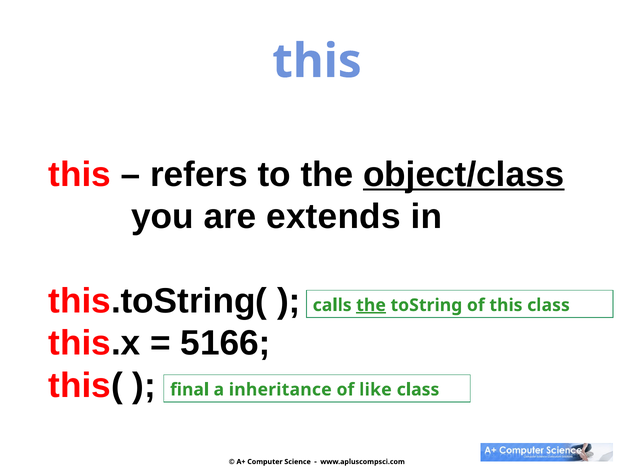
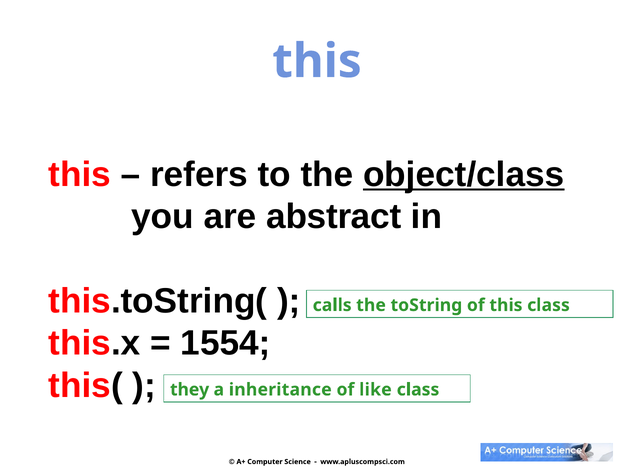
extends: extends -> abstract (334, 217)
the underline: present -> none (371, 306)
5166: 5166 -> 1554 (225, 344)
final: final -> they (190, 390)
